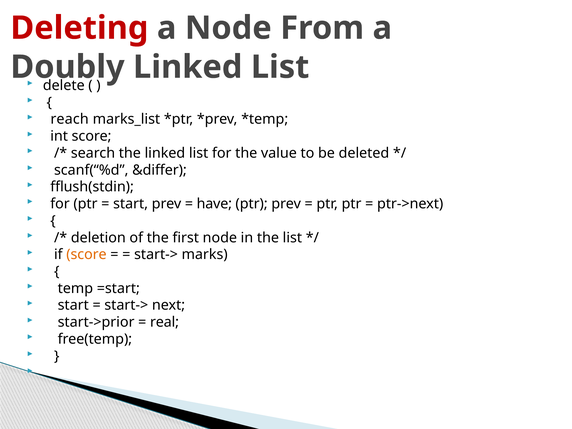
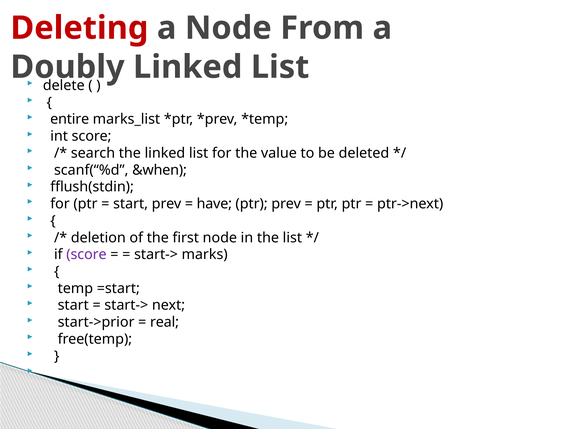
reach: reach -> entire (70, 119)
&differ: &differ -> &when (160, 170)
score colour: orange -> purple (86, 255)
